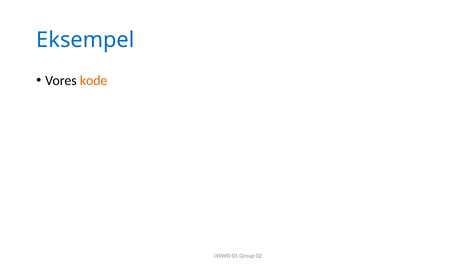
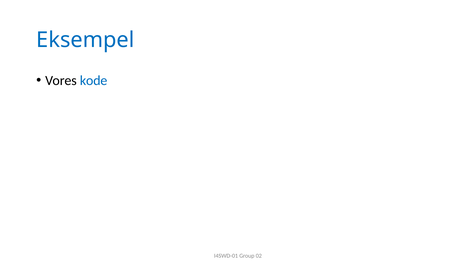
kode colour: orange -> blue (94, 80)
